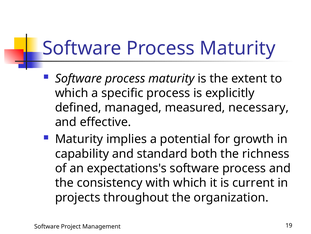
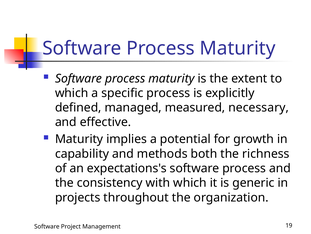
standard: standard -> methods (162, 153)
current: current -> generic (253, 182)
